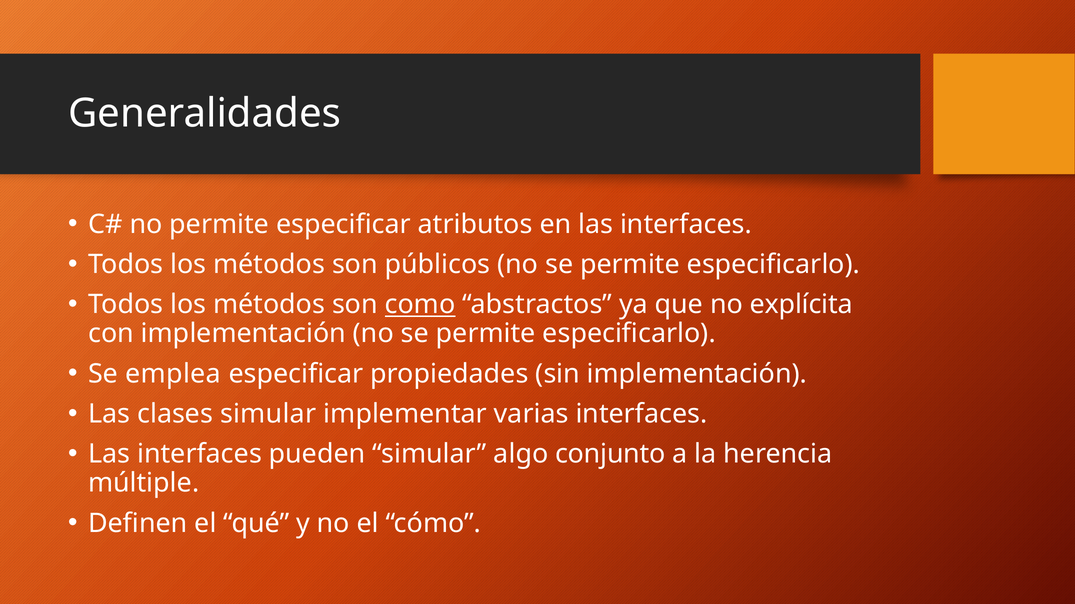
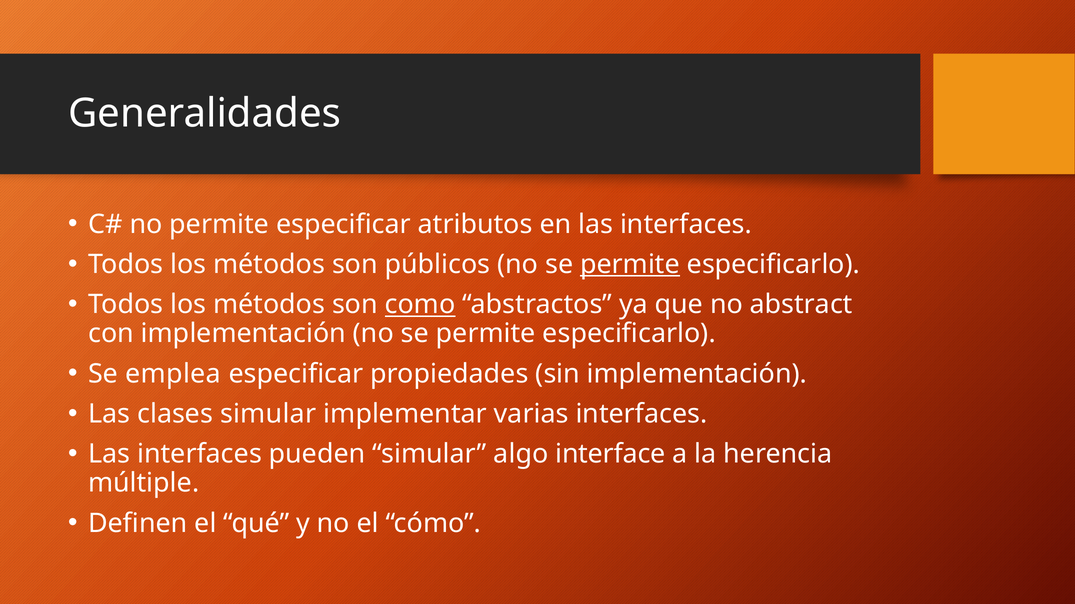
permite underline: none -> present (630, 265)
explícita: explícita -> abstract (801, 305)
conjunto: conjunto -> interface (610, 455)
